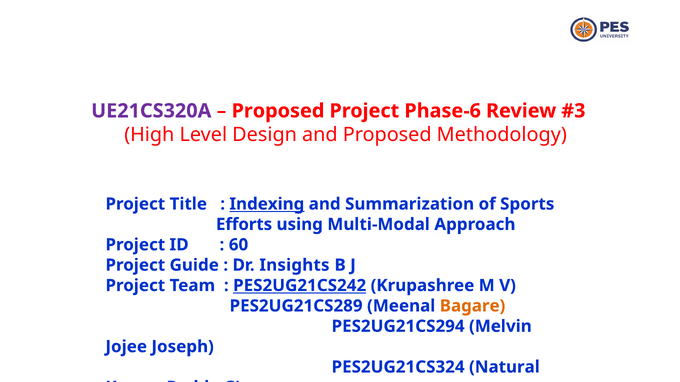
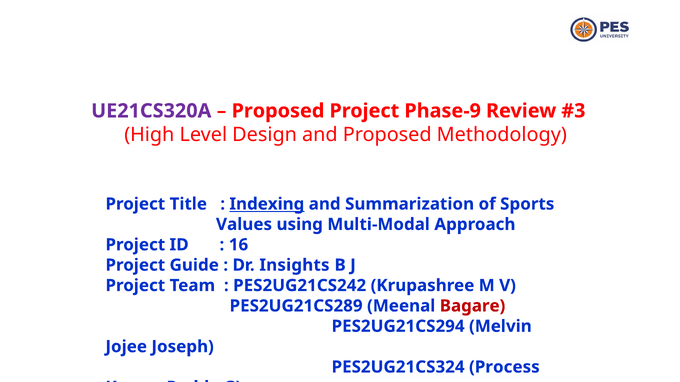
Phase-6: Phase-6 -> Phase-9 (443, 111)
Efforts: Efforts -> Values (244, 225)
60: 60 -> 16 (239, 245)
PES2UG21CS242 underline: present -> none (300, 286)
Bagare colour: orange -> red (473, 306)
Natural: Natural -> Process (504, 367)
